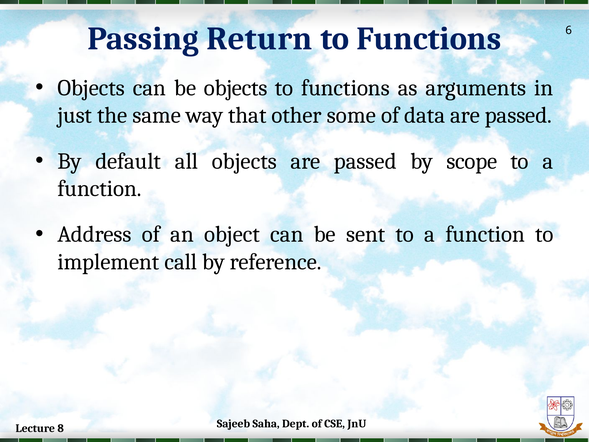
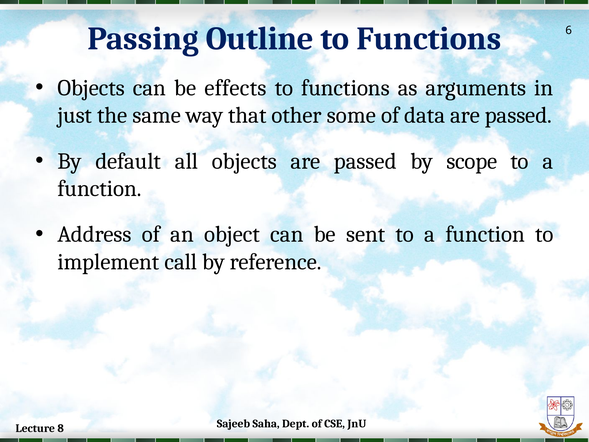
Return: Return -> Outline (260, 39)
be objects: objects -> effects (235, 88)
